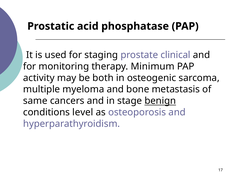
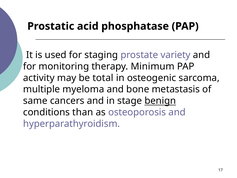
clinical: clinical -> variety (176, 55)
both: both -> total (103, 78)
level: level -> than (83, 112)
